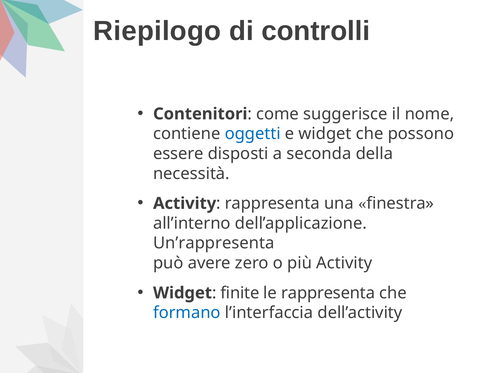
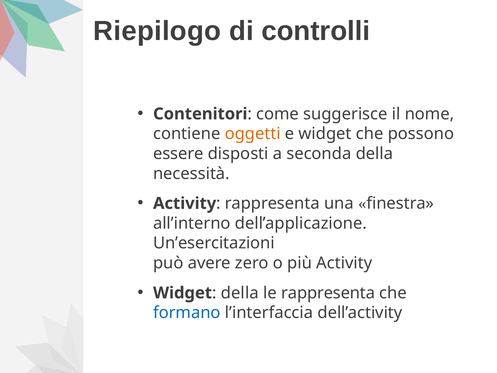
oggetti colour: blue -> orange (253, 134)
Un’rappresenta: Un’rappresenta -> Un’esercitazioni (214, 243)
finite: finite -> della (240, 293)
